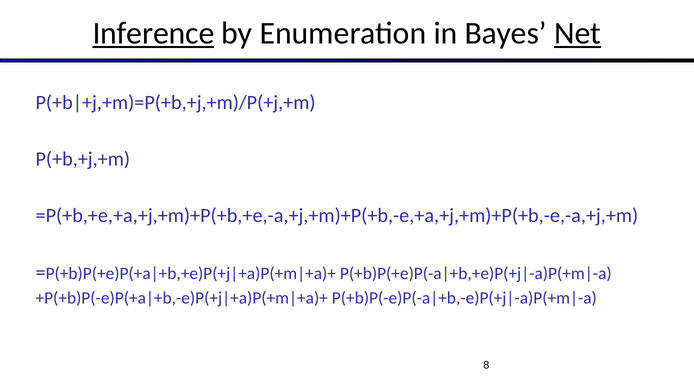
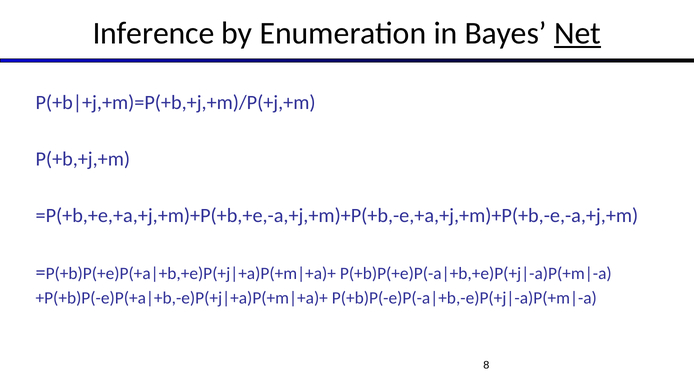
Inference underline: present -> none (153, 33)
